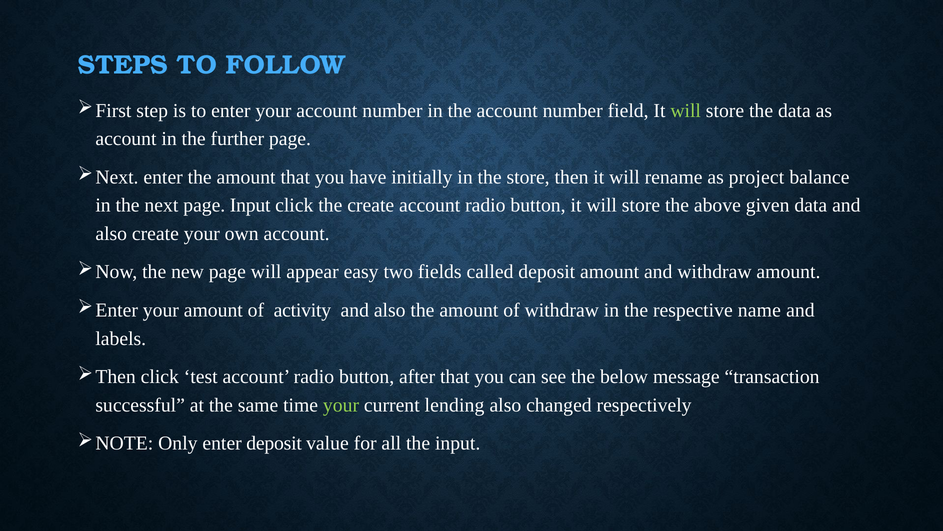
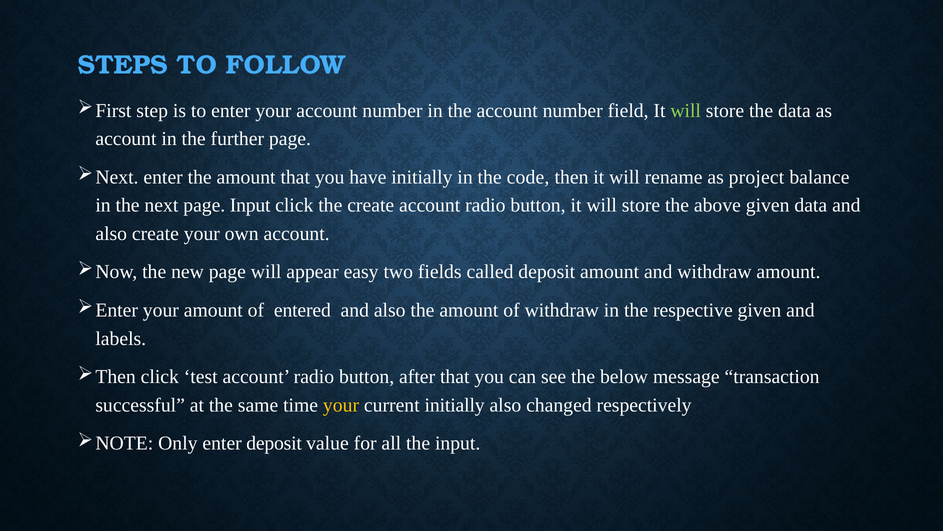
the store: store -> code (528, 177)
activity: activity -> entered (302, 310)
respective name: name -> given (759, 310)
your colour: light green -> yellow (341, 405)
current lending: lending -> initially (455, 405)
